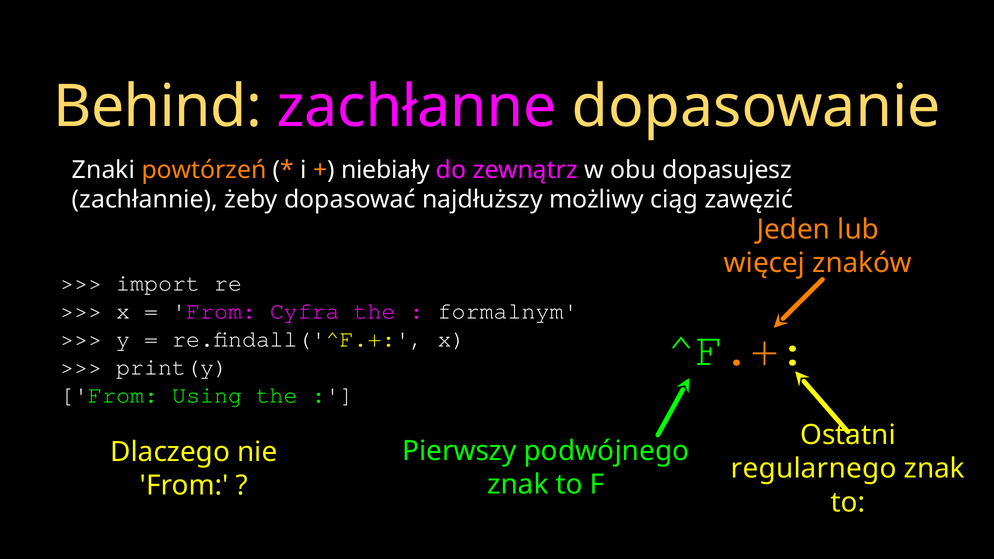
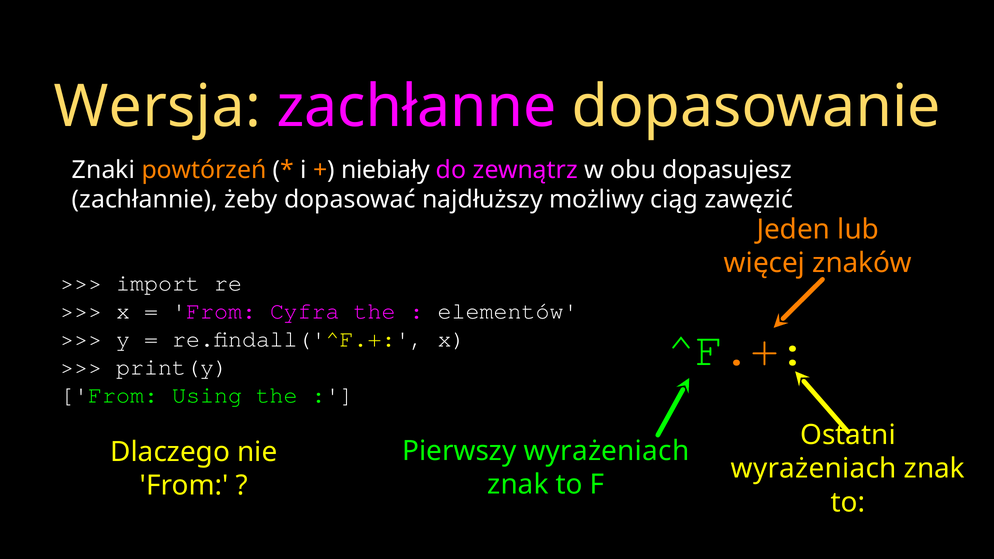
Behind: Behind -> Wersja (157, 107)
formalnym: formalnym -> elementów (508, 311)
Pierwszy podwójnego: podwójnego -> wyrażeniach (606, 451)
regularnego: regularnego -> wyrażeniach (814, 469)
